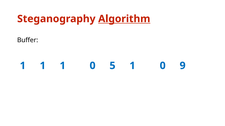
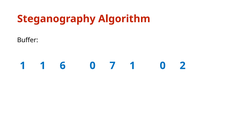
Algorithm underline: present -> none (124, 19)
1: 1 -> 6 (63, 66)
5: 5 -> 7 (112, 66)
9: 9 -> 2 (183, 66)
